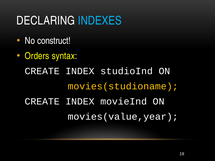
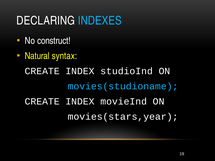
Orders: Orders -> Natural (37, 56)
movies(studioname colour: yellow -> light blue (123, 86)
movies(value,year: movies(value,year -> movies(stars,year (123, 117)
